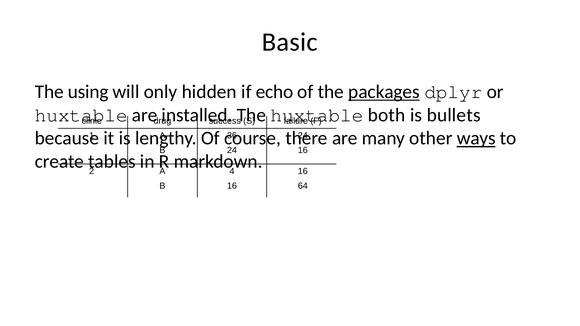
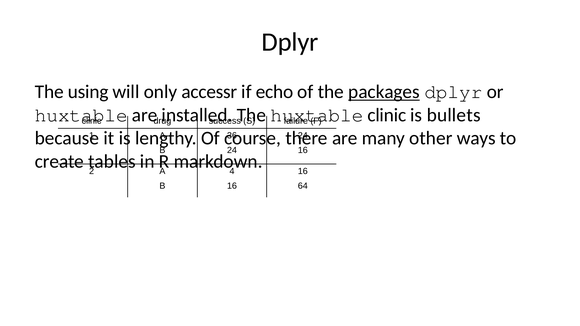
Basic: Basic -> Dplyr (290, 42)
hidden: hidden -> accessr (209, 92)
both: both -> clinic (387, 115)
ways underline: present -> none (476, 138)
